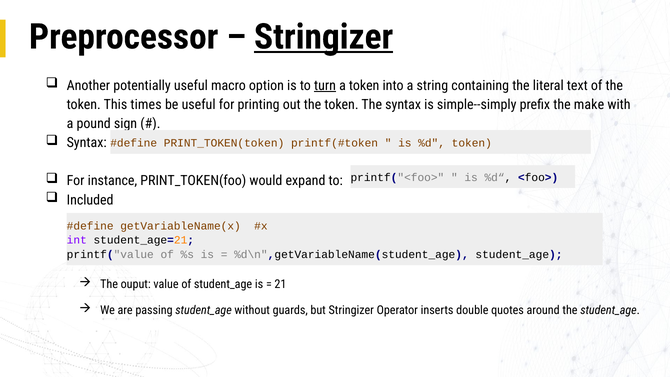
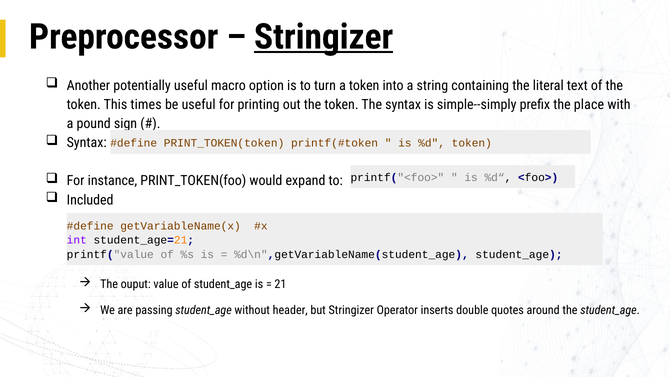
turn underline: present -> none (325, 85)
make: make -> place (589, 105)
guards: guards -> header (290, 310)
